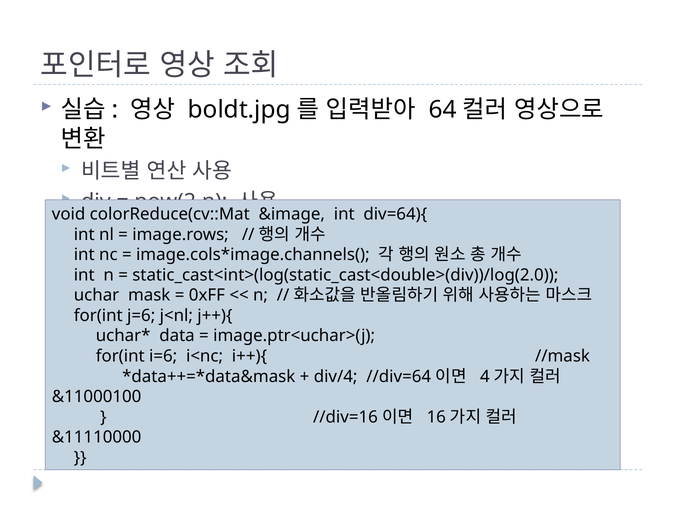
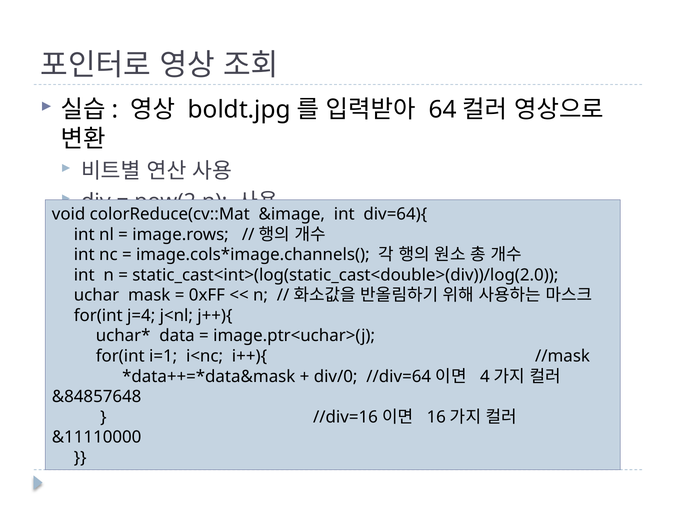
j=6: j=6 -> j=4 (141, 316)
i=6: i=6 -> i=1 (163, 356)
div/4: div/4 -> div/0 (336, 376)
&11000100: &11000100 -> &84857648 (97, 397)
